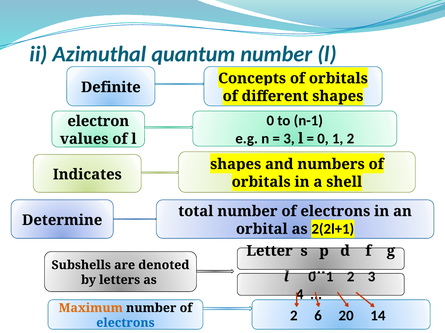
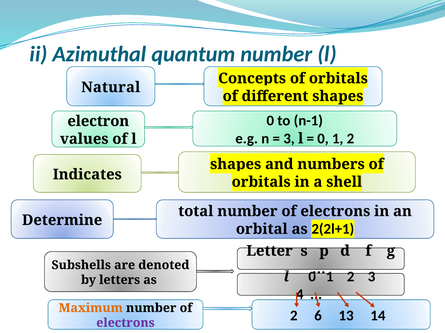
Definite: Definite -> Natural (111, 87)
20: 20 -> 13 (346, 316)
electrons colour: blue -> purple (125, 323)
